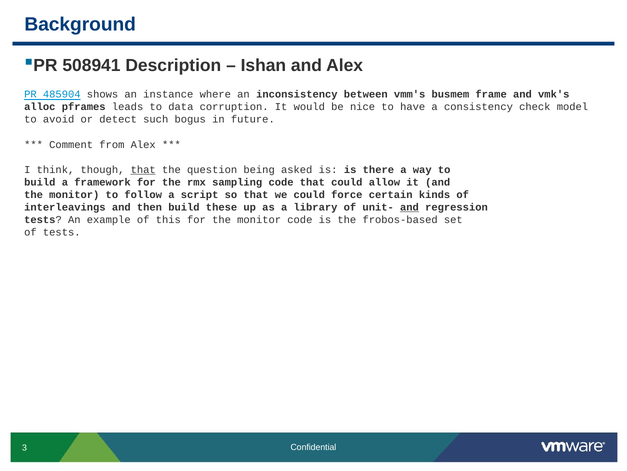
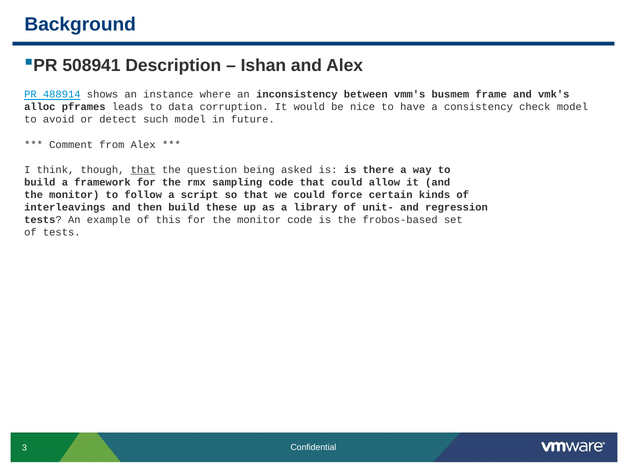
485904: 485904 -> 488914 (62, 94)
such bogus: bogus -> model (190, 119)
and underline: present -> none (409, 207)
